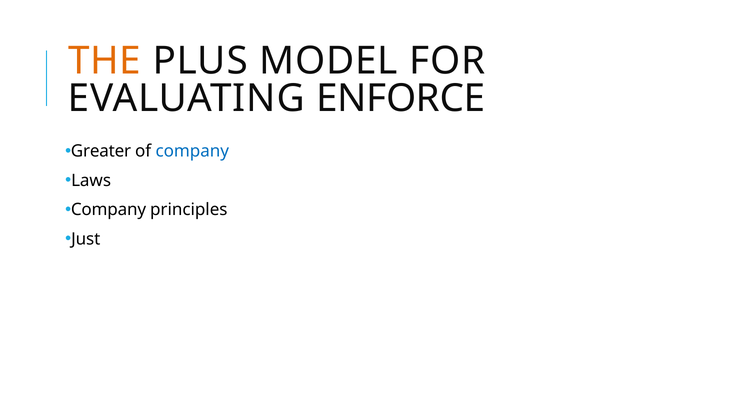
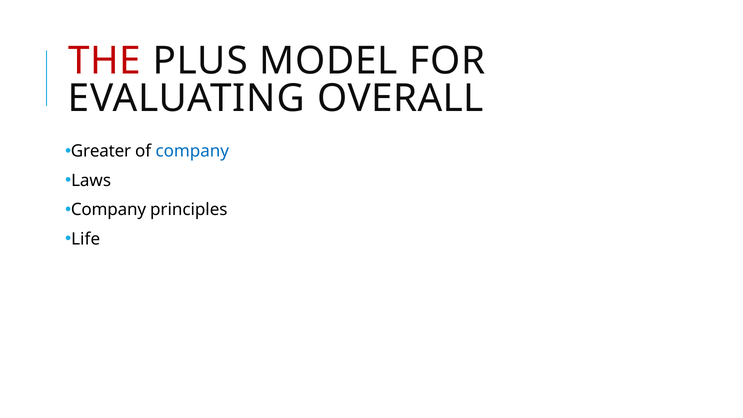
THE colour: orange -> red (104, 61)
ENFORCE: ENFORCE -> OVERALL (400, 98)
Just: Just -> Life (86, 239)
